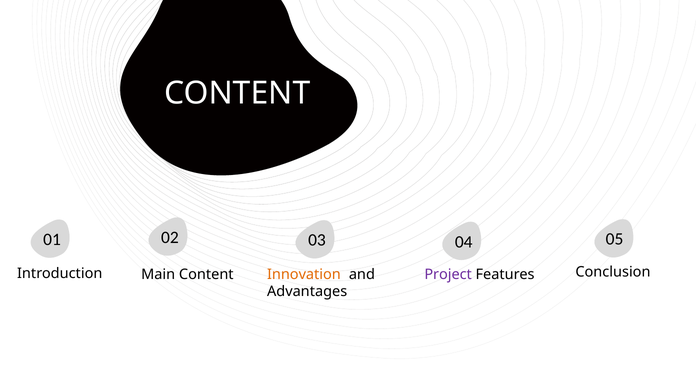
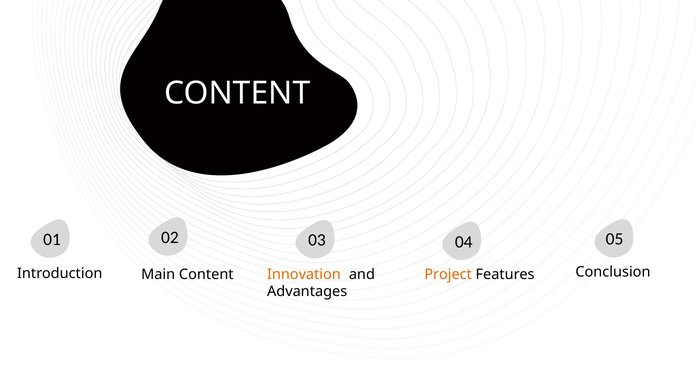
Project colour: purple -> orange (448, 275)
